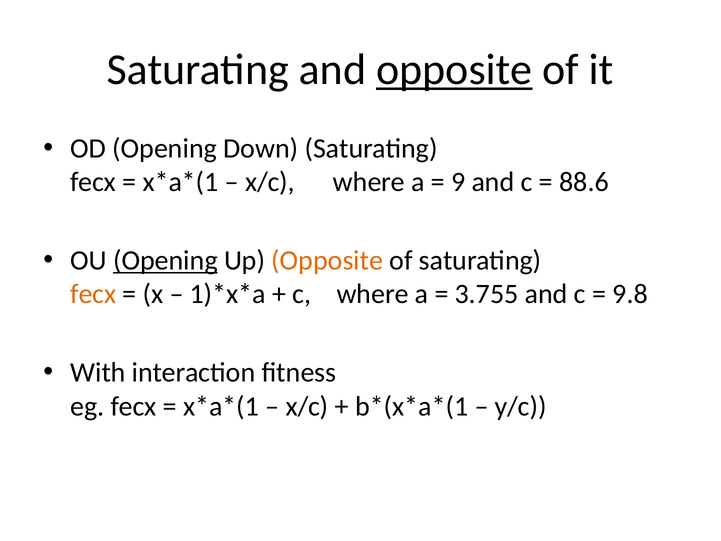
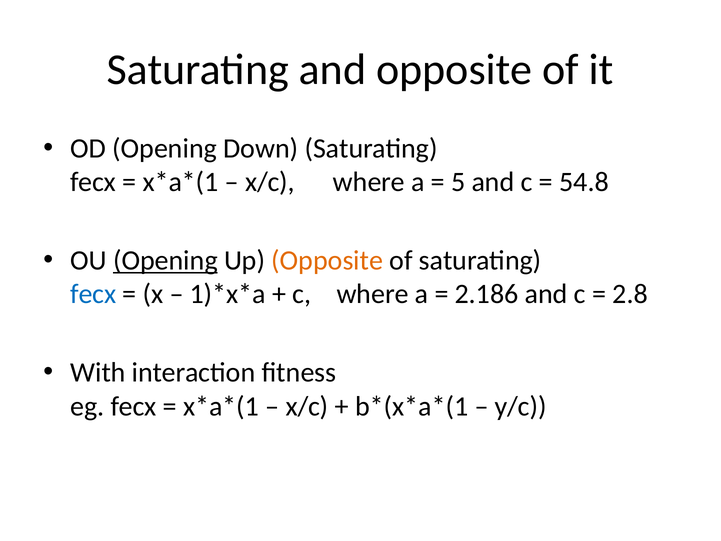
opposite underline: present -> none (454, 70)
9: 9 -> 5 (458, 182)
88.6: 88.6 -> 54.8 (584, 182)
fecx colour: orange -> blue (93, 294)
3.755: 3.755 -> 2.186 (487, 294)
9.8: 9.8 -> 2.8 (630, 294)
